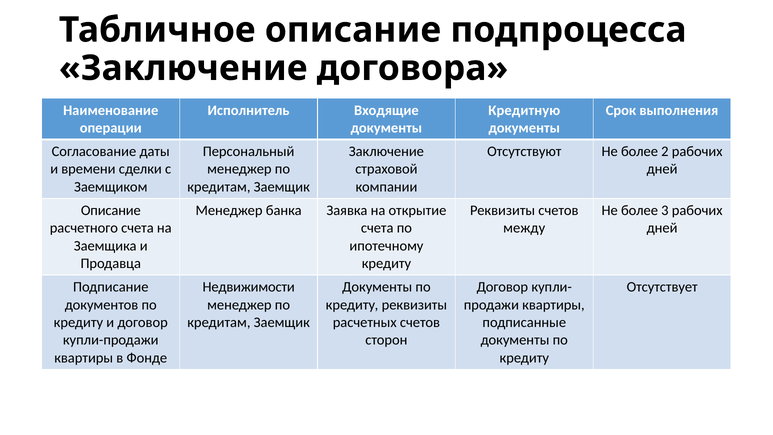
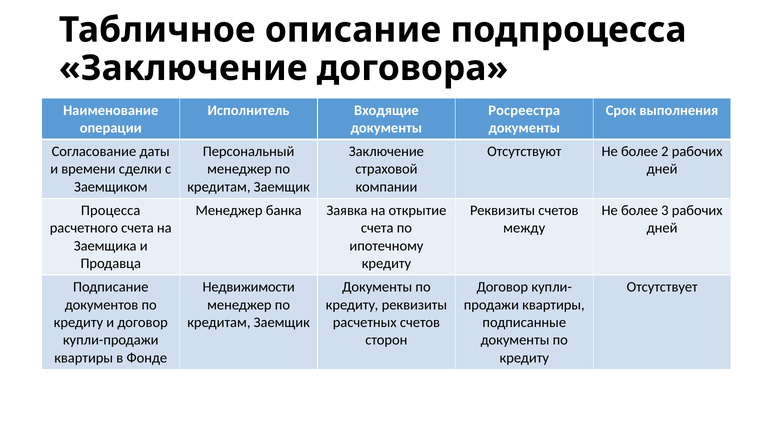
Кредитную: Кредитную -> Росреестра (524, 110)
Описание: Описание -> Процесса (111, 210)
